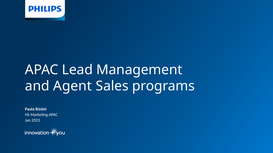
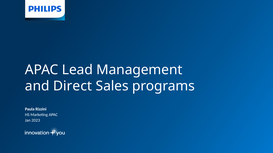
Agent: Agent -> Direct (73, 86)
